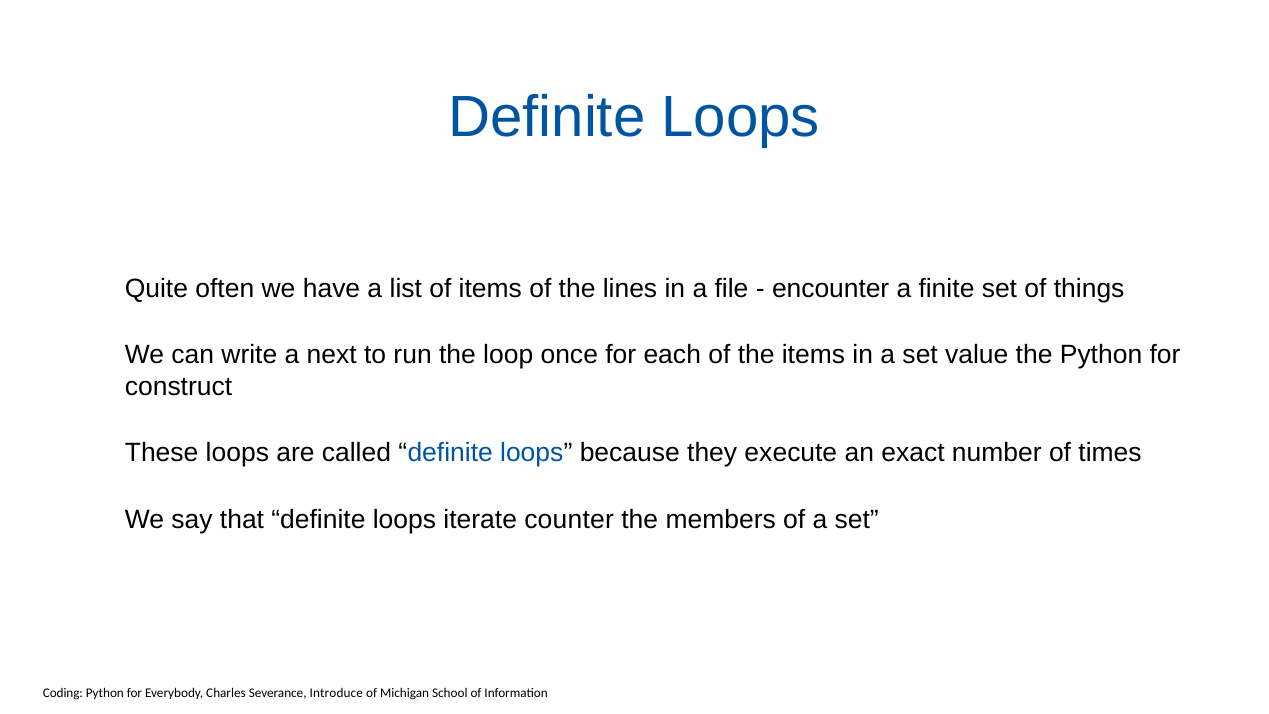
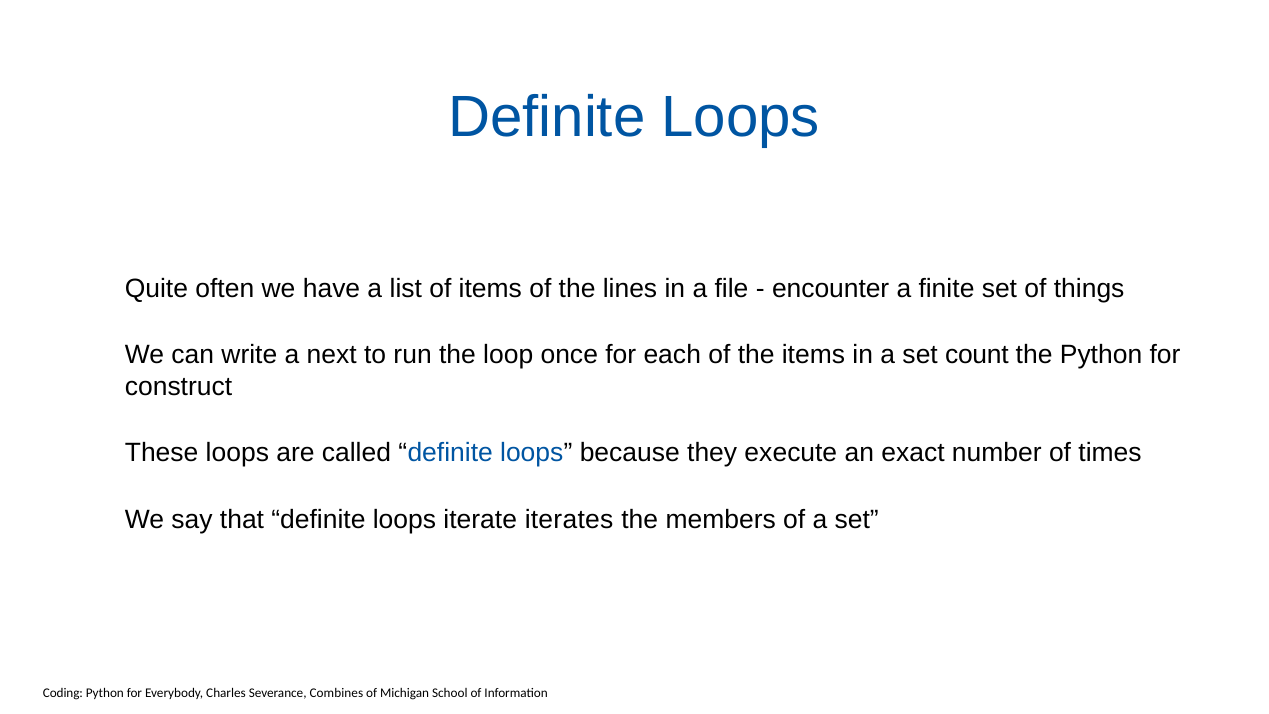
value: value -> count (977, 355)
counter: counter -> iterates (569, 519)
Introduce: Introduce -> Combines (336, 693)
